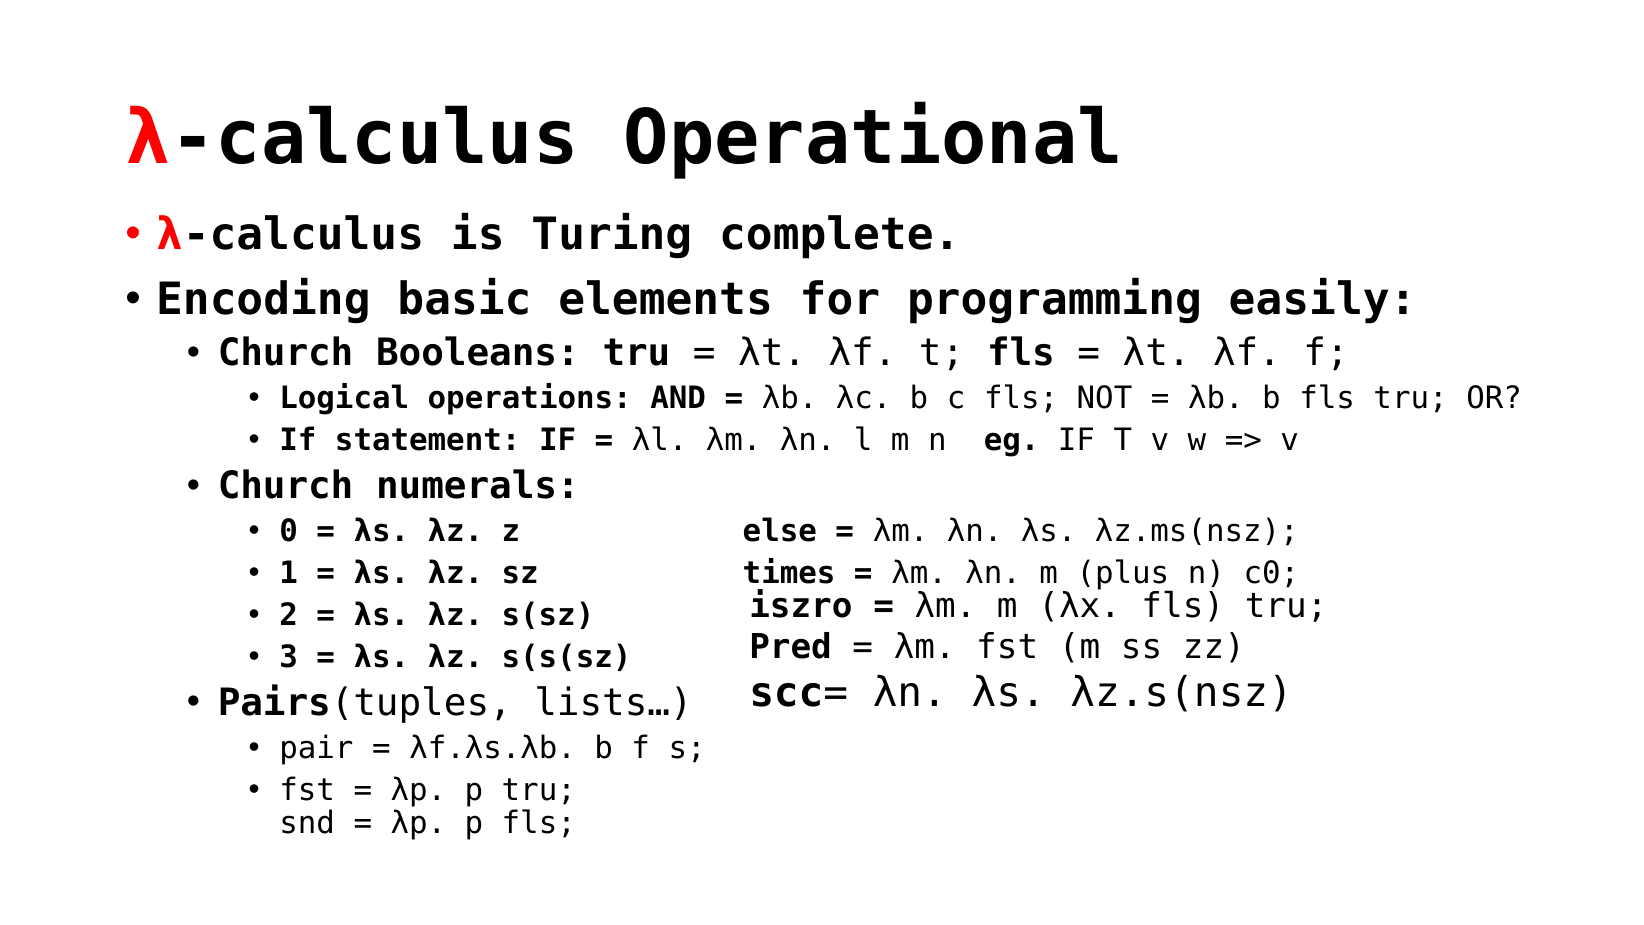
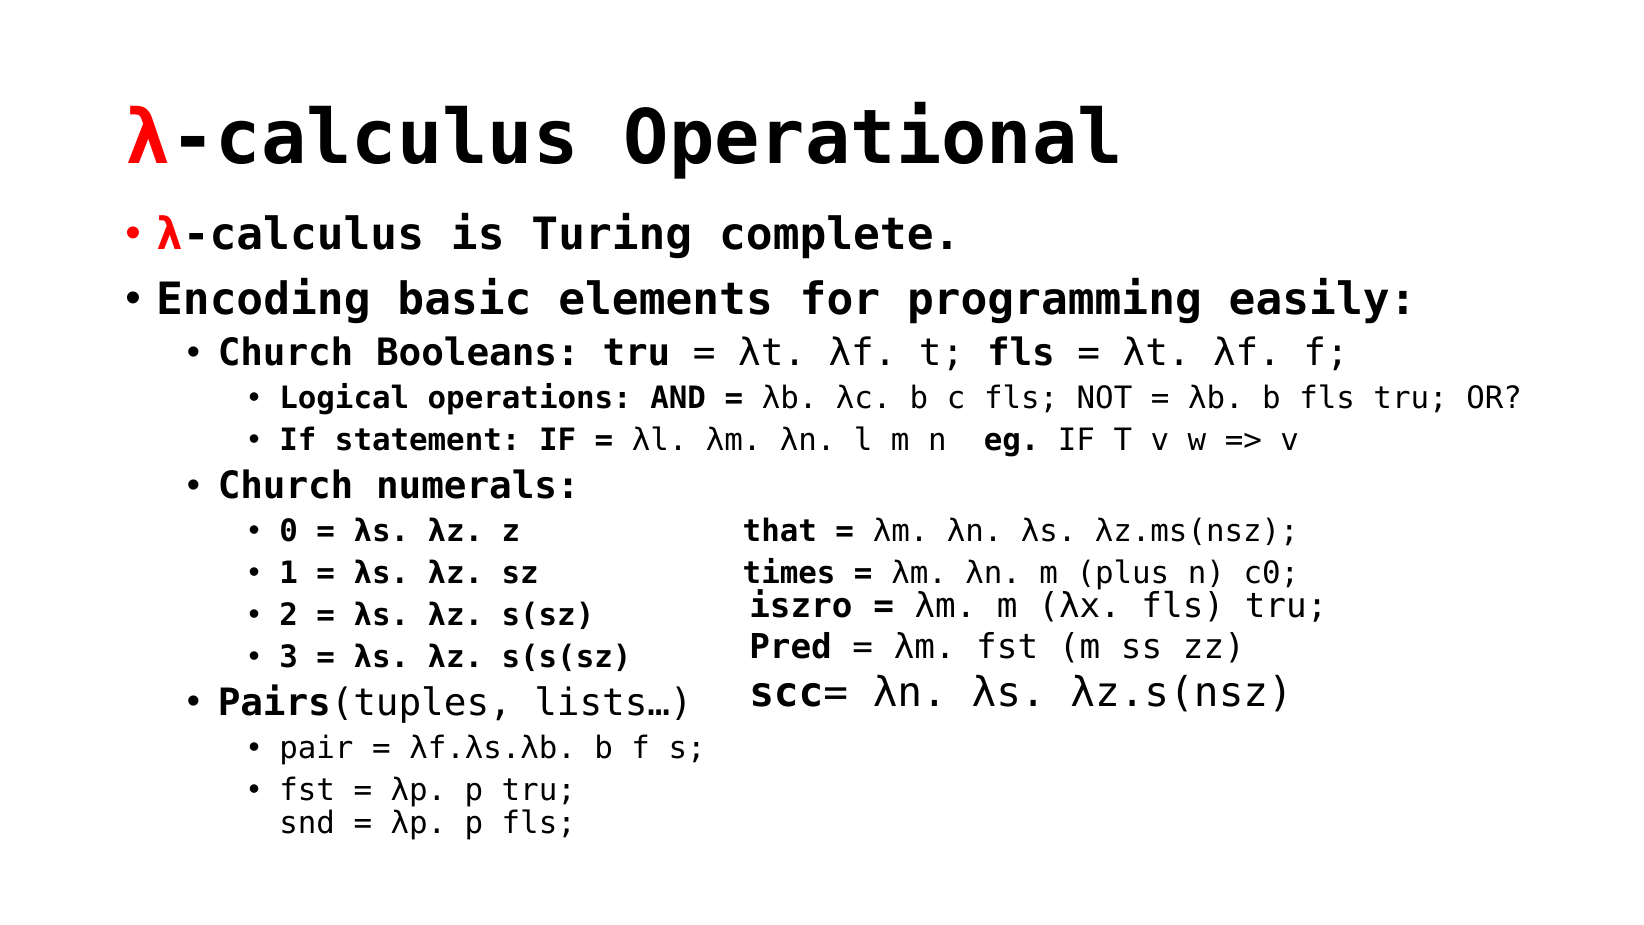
else: else -> that (780, 531)
